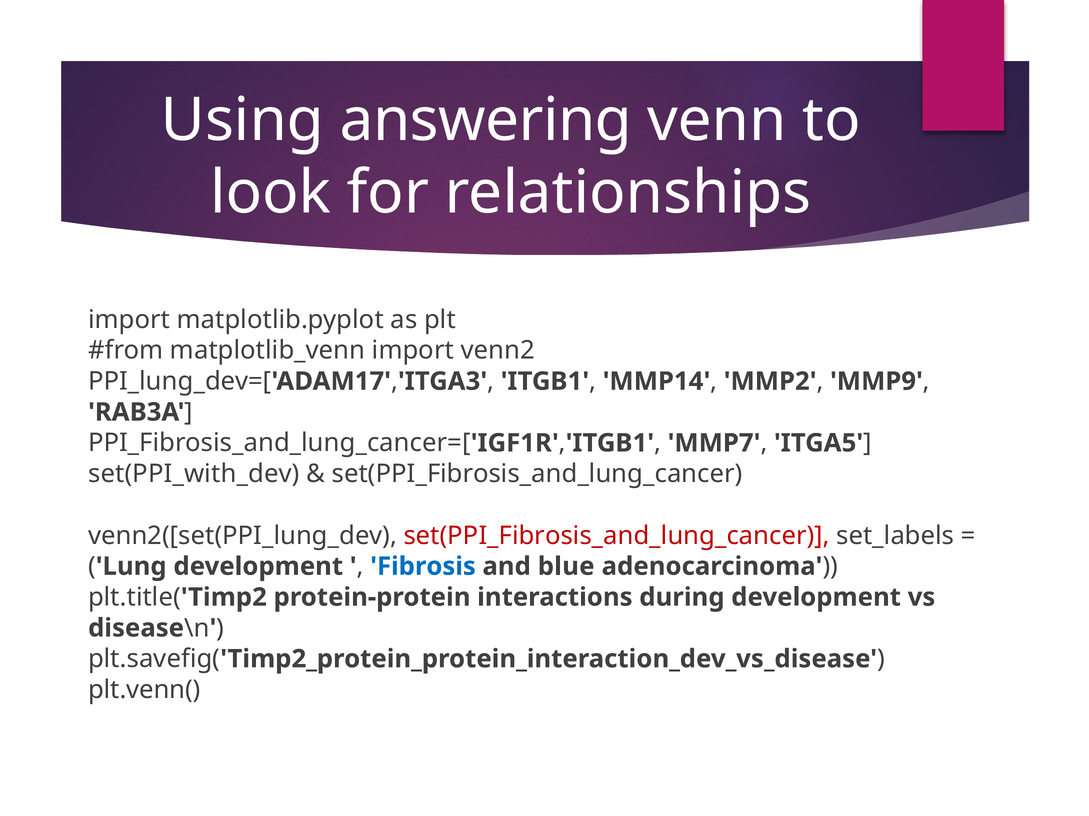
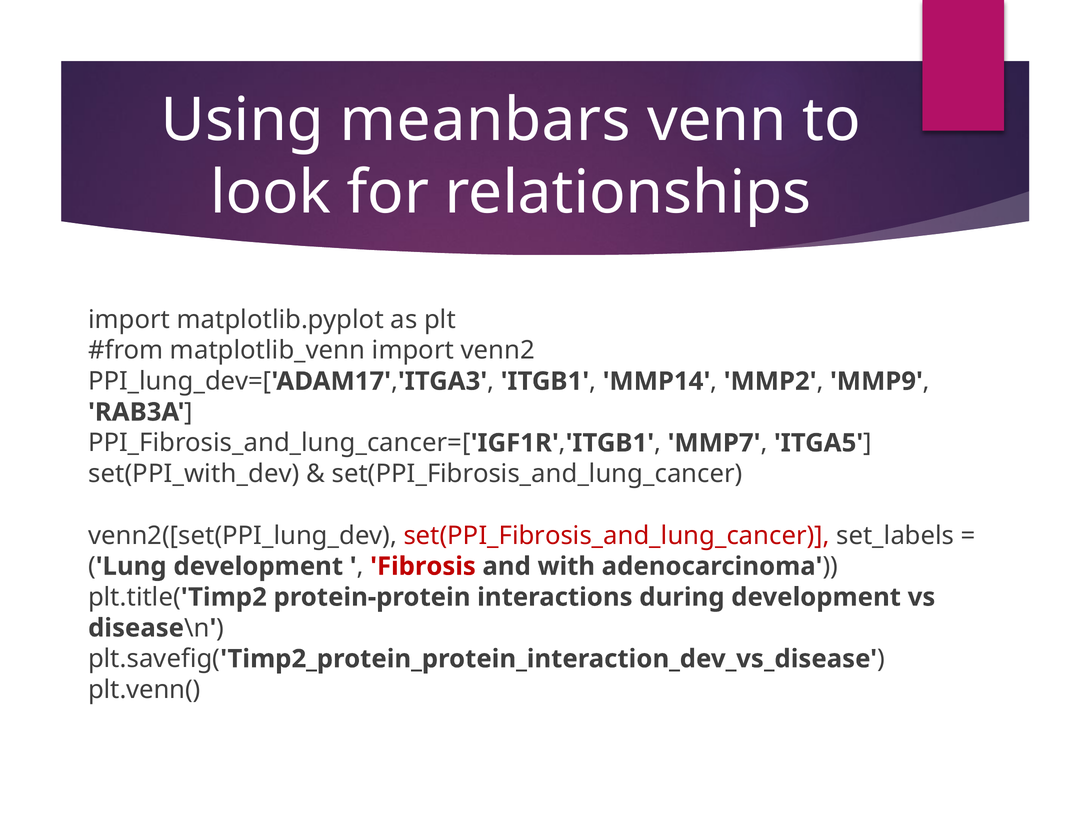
answering: answering -> meanbars (485, 121)
Fibrosis colour: blue -> red (423, 567)
blue: blue -> with (566, 567)
